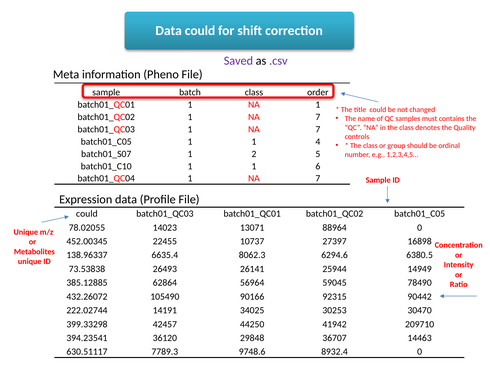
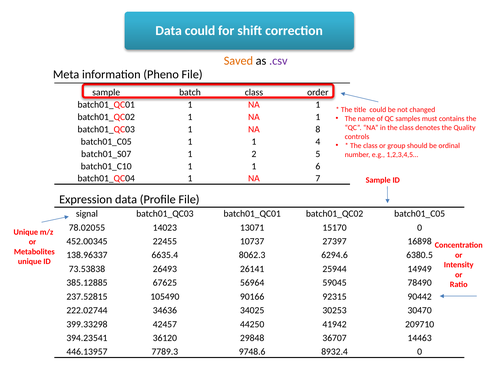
Saved colour: purple -> orange (238, 61)
7: 7 -> 1 (318, 117)
7: 7 -> 8 (318, 129)
could: could -> signal (87, 213)
88964: 88964 -> 15170 (335, 227)
62864: 62864 -> 67625 (165, 282)
432.26072: 432.26072 -> 237.52815 (87, 296)
14191: 14191 -> 34636 (165, 310)
630.51117: 630.51117 -> 446.13957 (87, 351)
